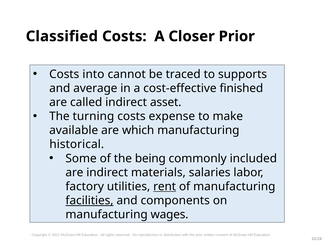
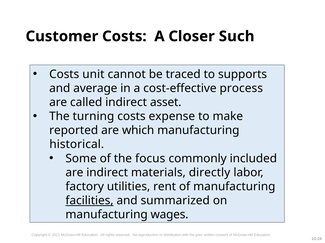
Classified: Classified -> Customer (62, 36)
Closer Prior: Prior -> Such (237, 36)
into: into -> unit (93, 74)
finished: finished -> process (241, 89)
available: available -> reported (74, 131)
being: being -> focus (150, 159)
salaries: salaries -> directly (210, 173)
rent underline: present -> none (165, 187)
components: components -> summarized (175, 201)
